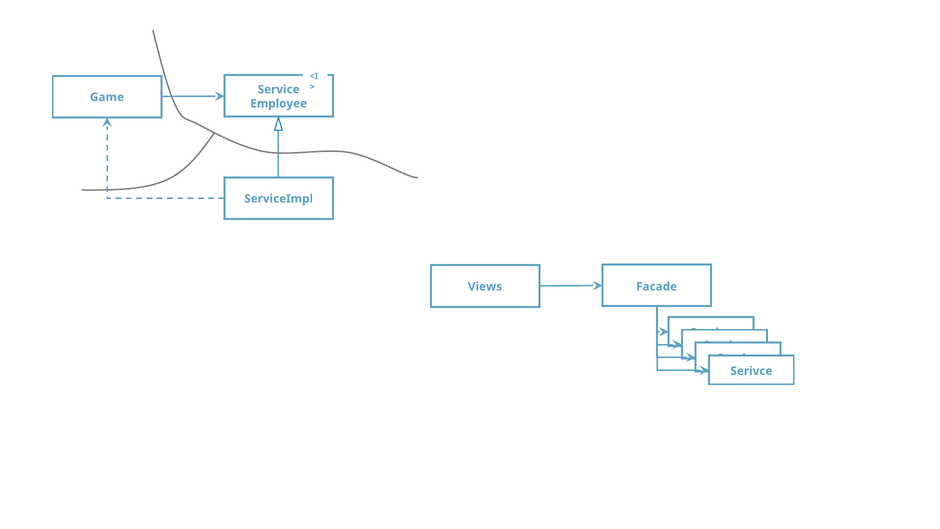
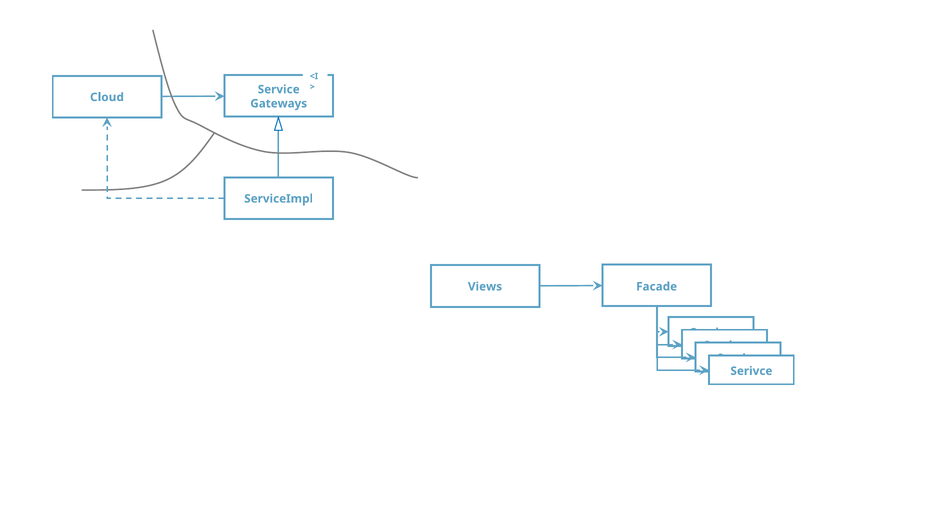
Game: Game -> Cloud (107, 97)
Employee: Employee -> Gateways (279, 103)
